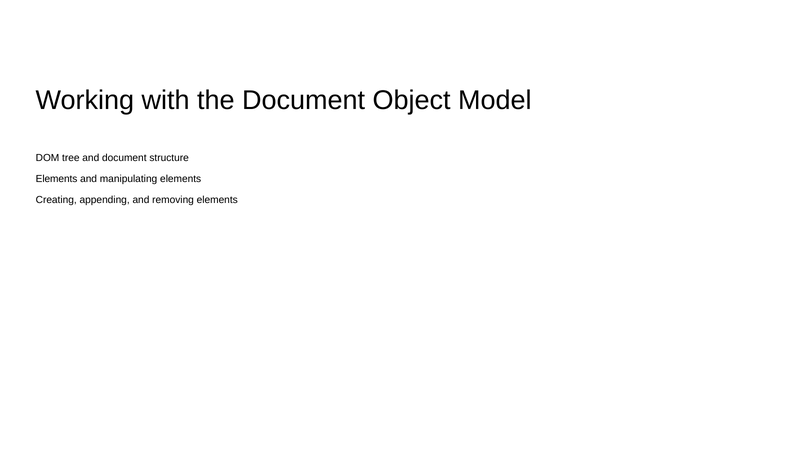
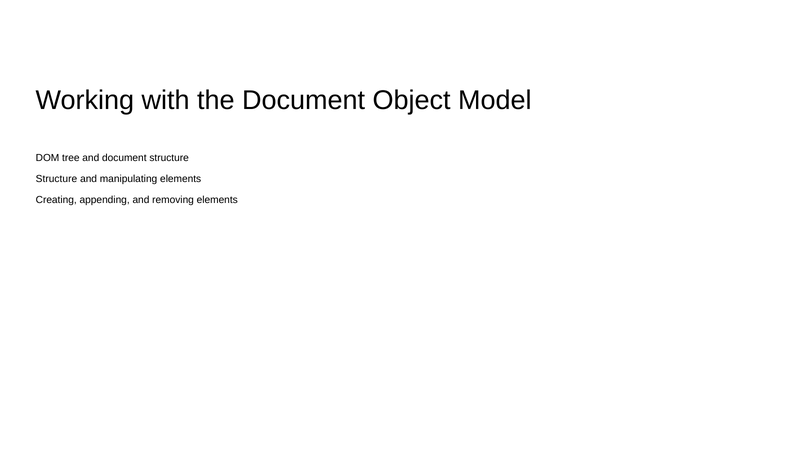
Elements: Elements -> Structure (56, 179)
